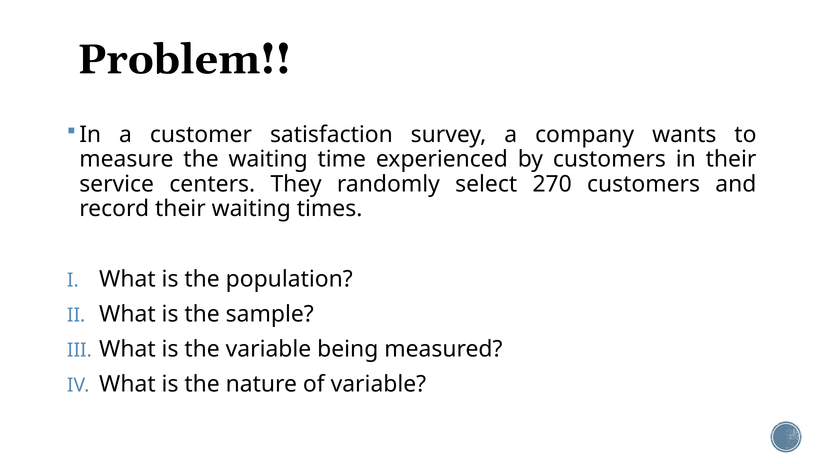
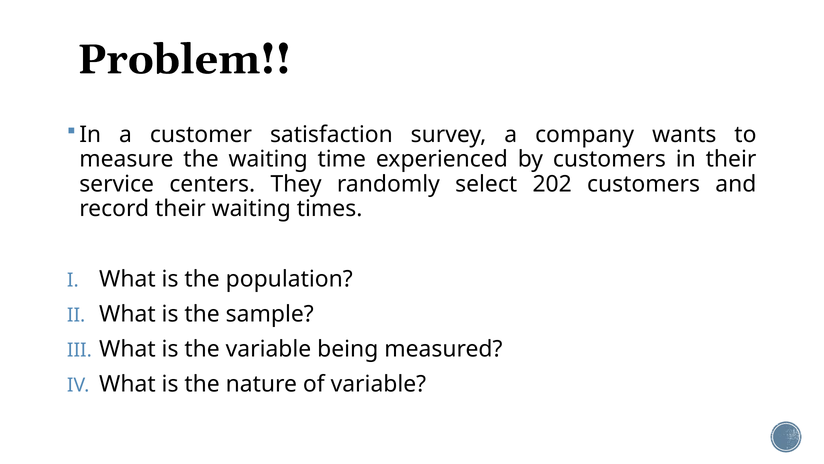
270: 270 -> 202 (552, 184)
